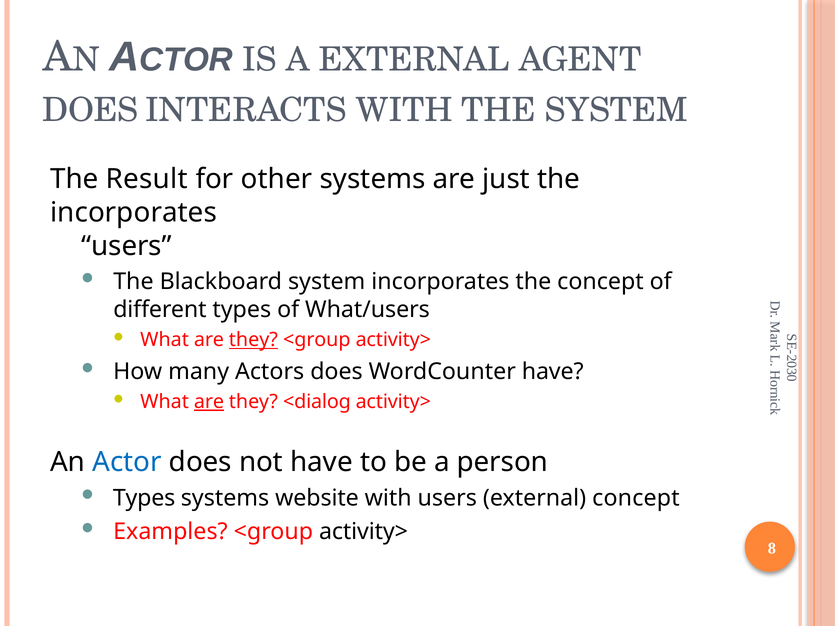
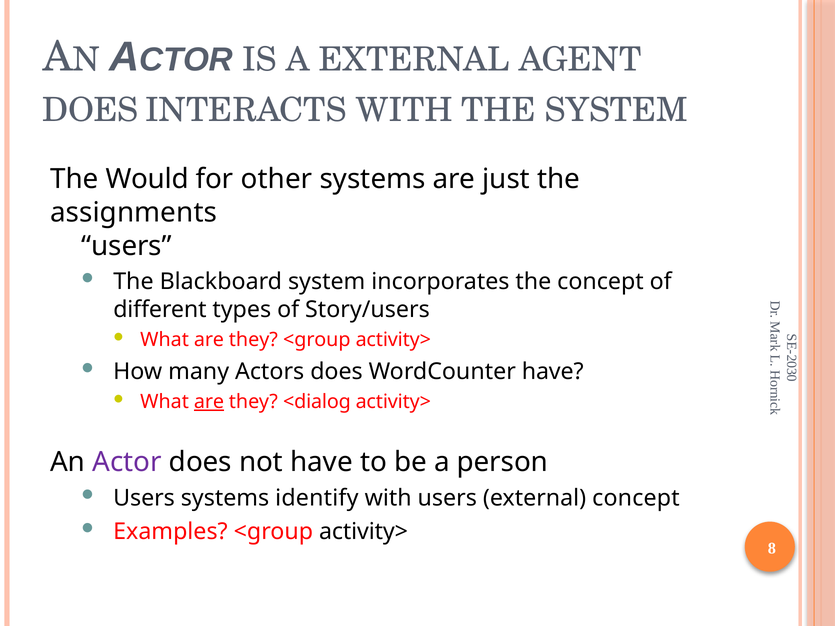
Result: Result -> Would (147, 179)
incorporates: incorporates -> assignments (134, 213)
What/users: What/users -> Story/users (367, 310)
they underline: present -> none (253, 340)
Actor colour: blue -> purple (127, 462)
Types: Types -> Users (144, 498)
website: website -> identify (317, 498)
